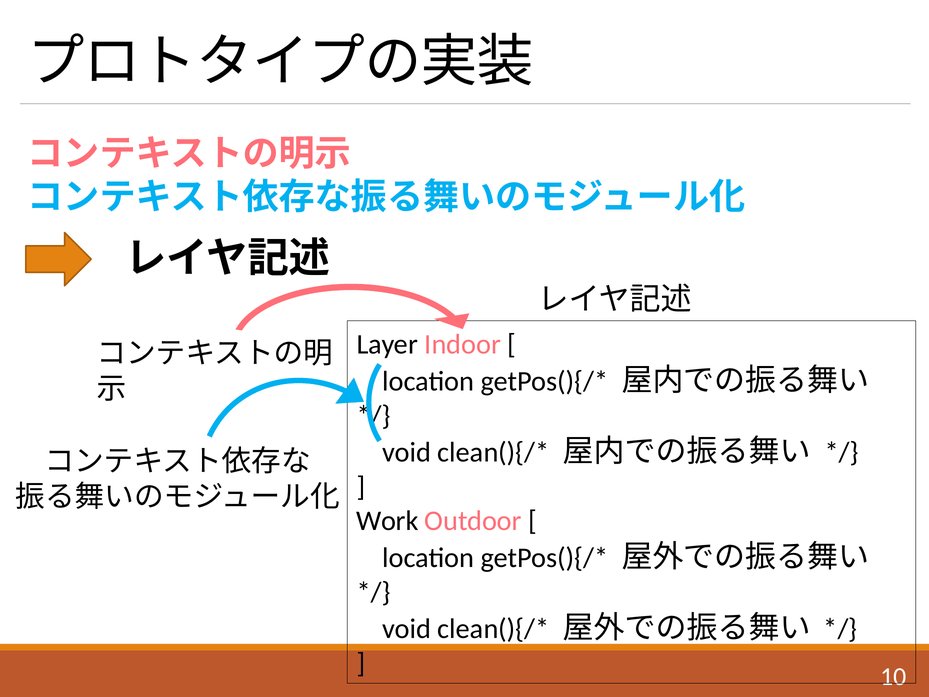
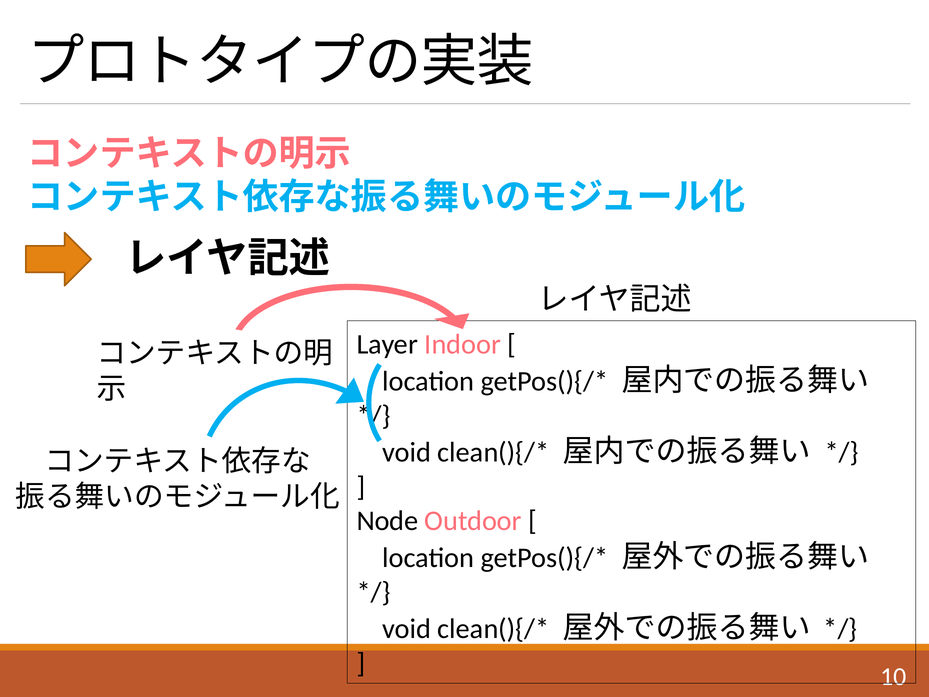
Work: Work -> Node (387, 521)
